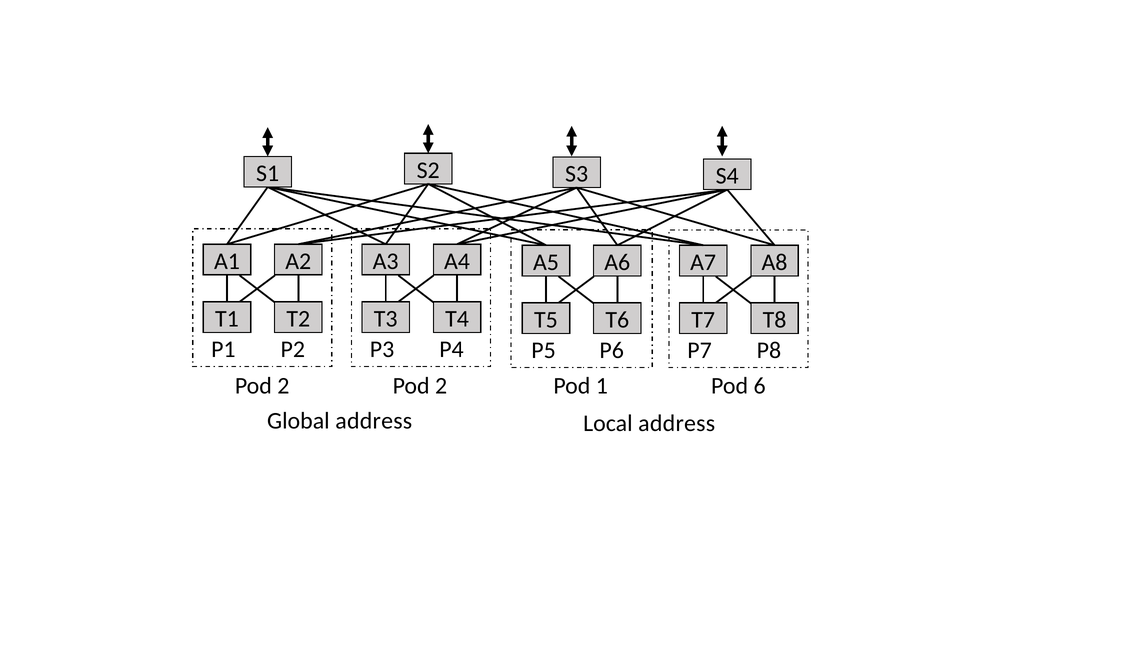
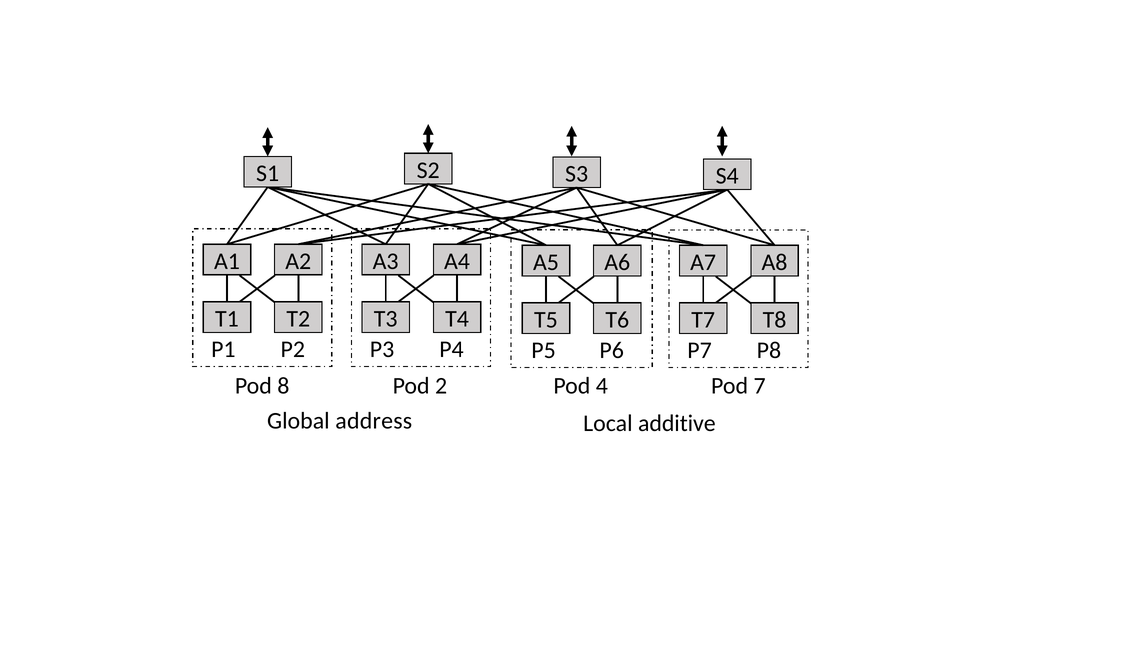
2: 2 -> 8 (283, 386)
1: 1 -> 4 (602, 386)
6: 6 -> 7 (760, 386)
Local address: address -> additive (677, 423)
